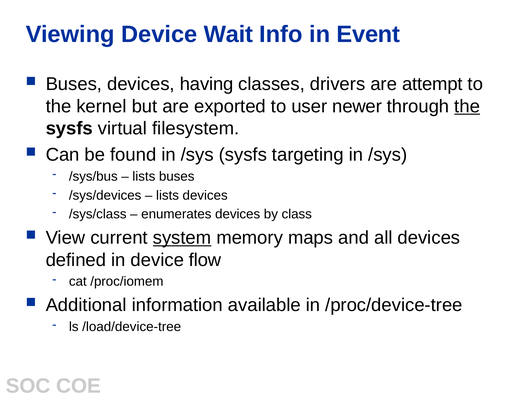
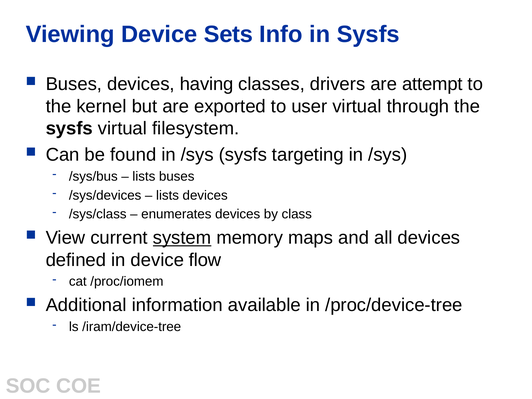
Wait: Wait -> Sets (228, 34)
in Event: Event -> Sysfs (368, 34)
user newer: newer -> virtual (357, 106)
the underline: present -> none (467, 106)
/load/device-tree: /load/device-tree -> /iram/device-tree (132, 327)
